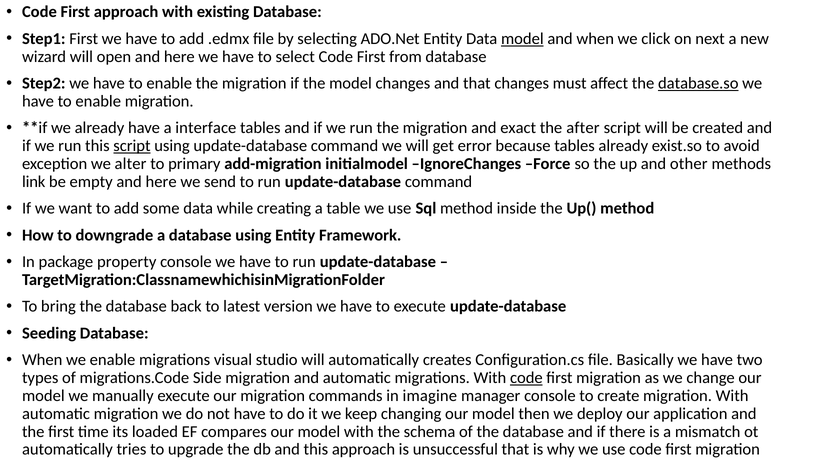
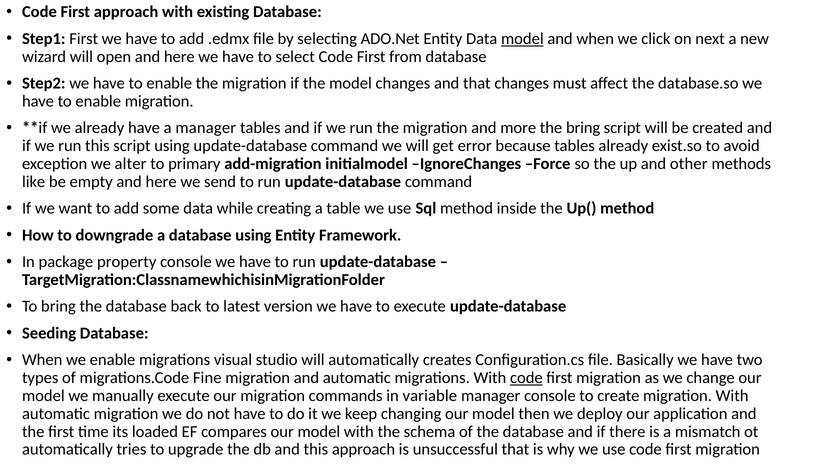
database.so underline: present -> none (698, 83)
a interface: interface -> manager (206, 128)
exact: exact -> more (518, 128)
the after: after -> bring (583, 128)
script underline: present -> none (132, 146)
link: link -> like (34, 182)
Side: Side -> Fine (207, 378)
imagine: imagine -> variable (430, 396)
